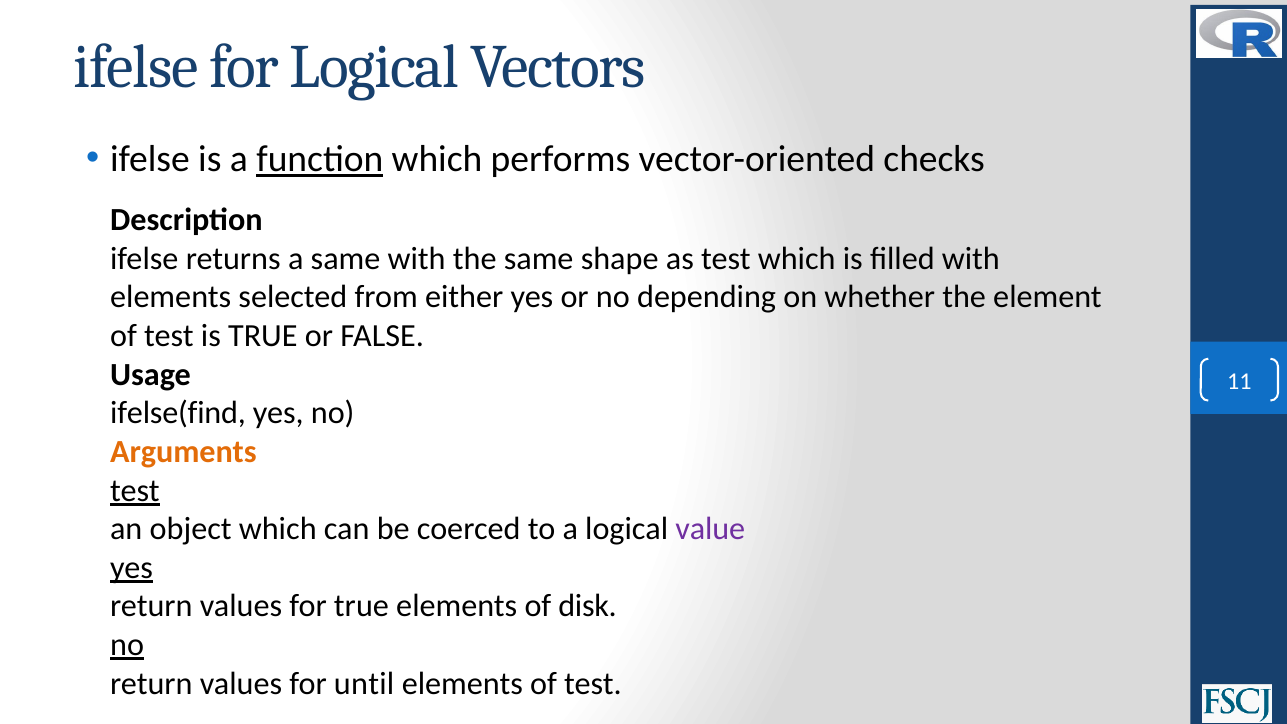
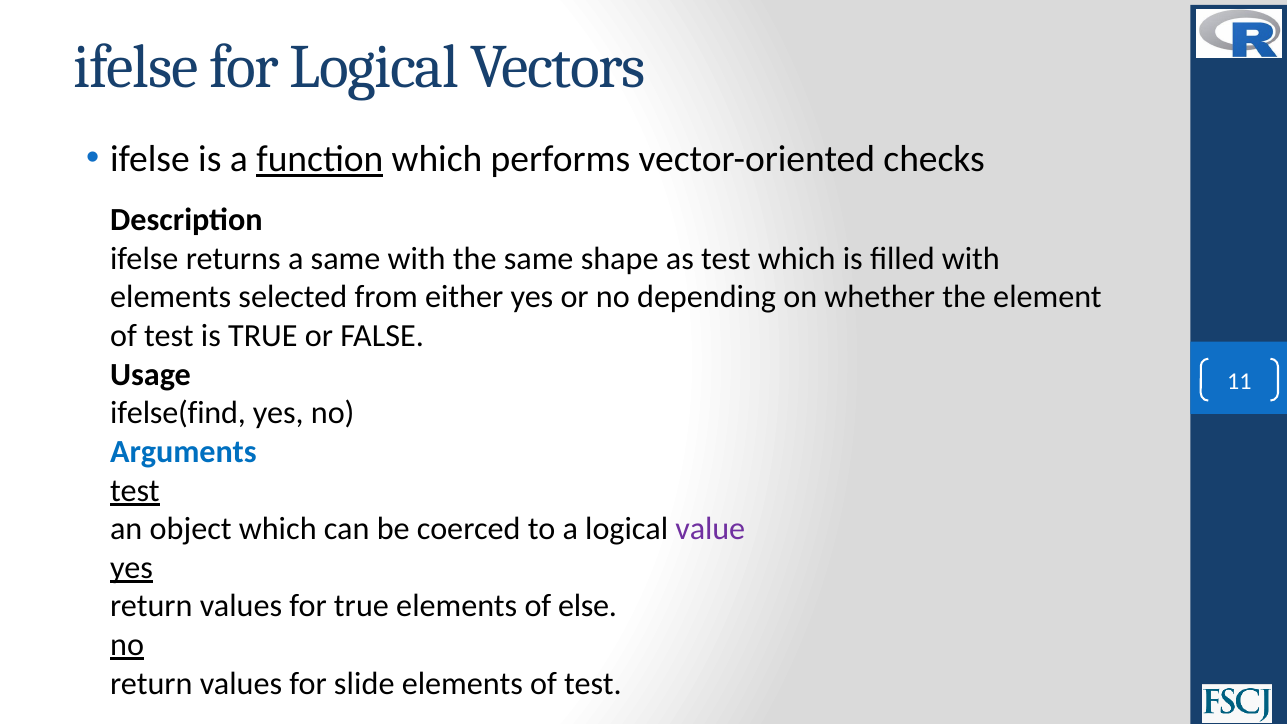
Arguments colour: orange -> blue (183, 452)
disk: disk -> else (588, 606)
until: until -> slide (364, 683)
